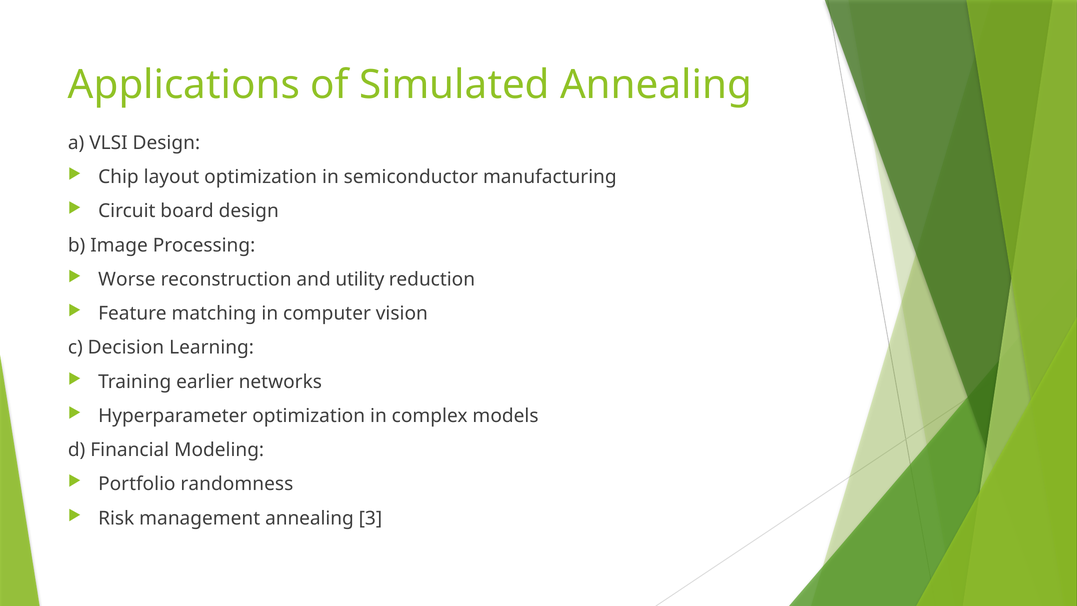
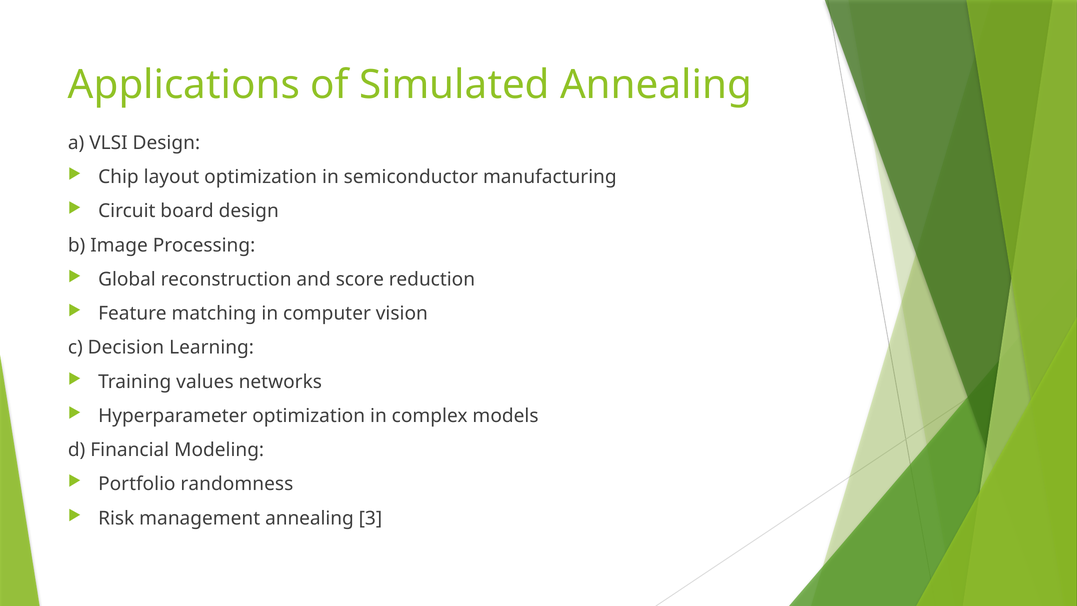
Worse: Worse -> Global (127, 279)
utility: utility -> score (360, 279)
earlier: earlier -> values (205, 382)
